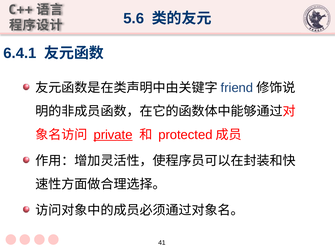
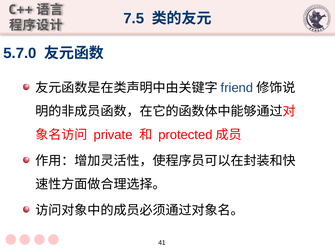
5.6: 5.6 -> 7.5 (134, 18)
6.4.1: 6.4.1 -> 5.7.0 (20, 53)
private underline: present -> none (113, 135)
